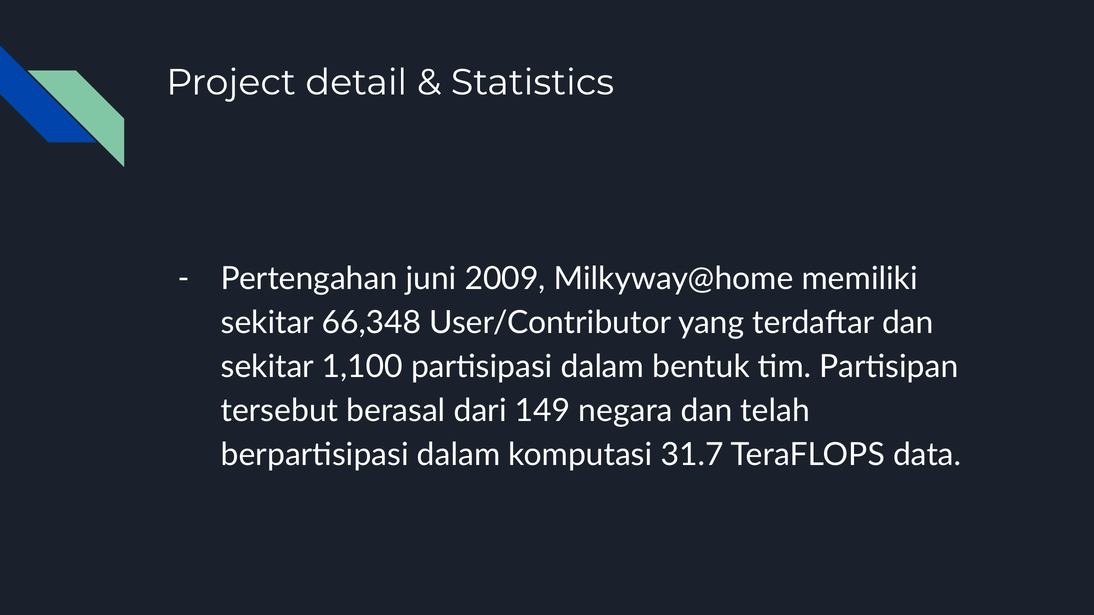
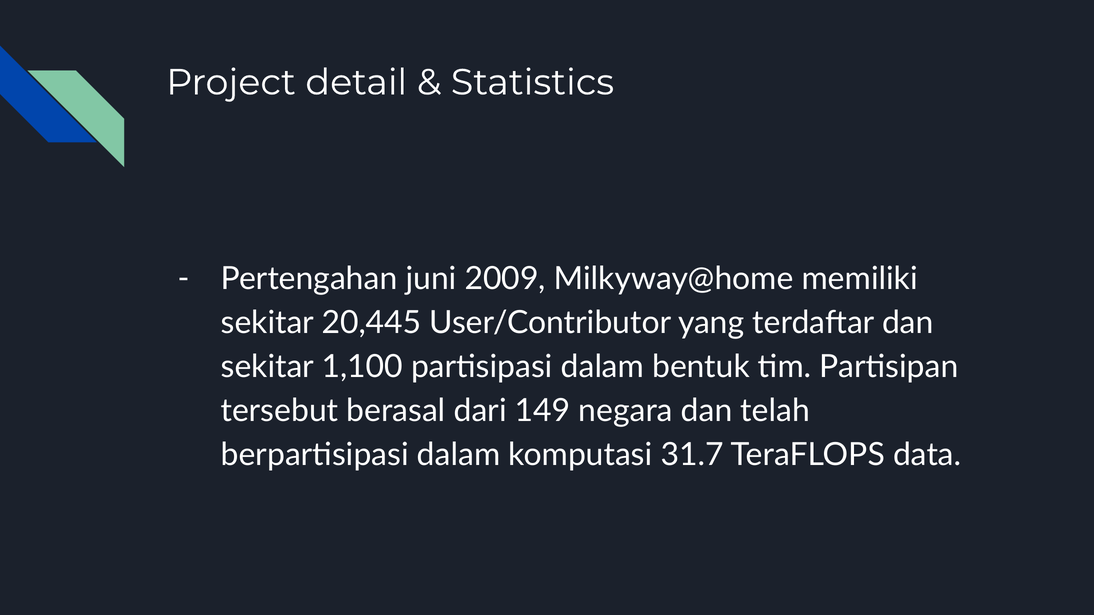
66,348: 66,348 -> 20,445 (371, 323)
